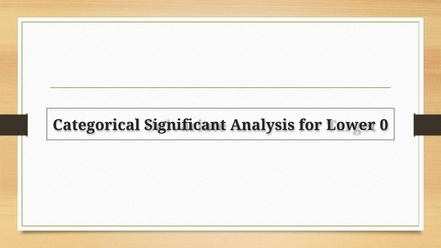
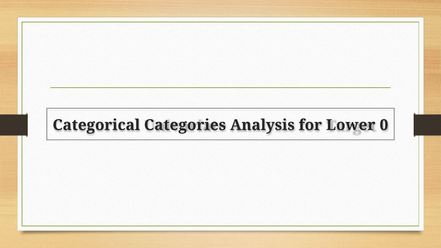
Significant: Significant -> Categories (185, 125)
